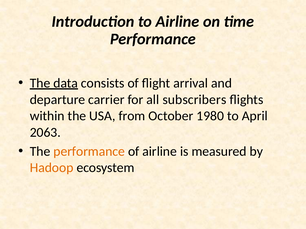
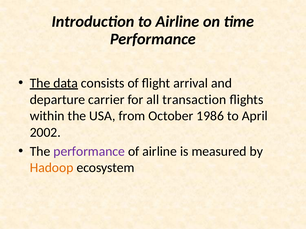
subscribers: subscribers -> transaction (194, 100)
1980: 1980 -> 1986 (210, 116)
2063: 2063 -> 2002 (45, 133)
performance colour: orange -> purple (89, 152)
